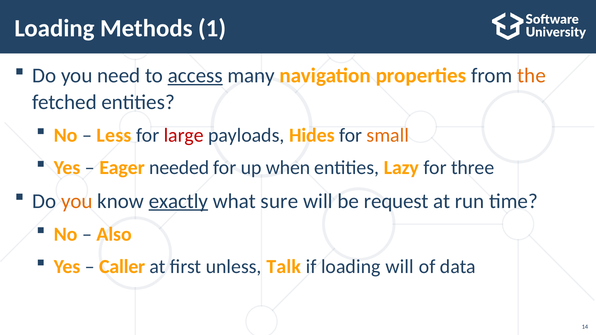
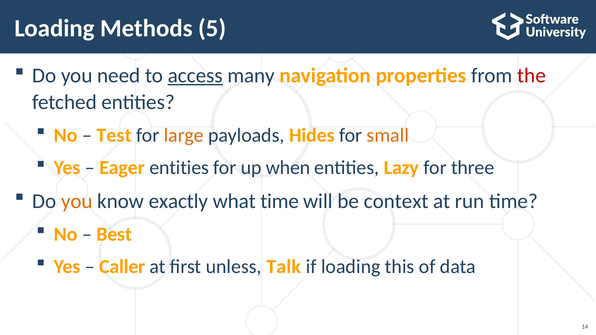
1: 1 -> 5 (212, 28)
the colour: orange -> red (532, 76)
Less: Less -> Test (114, 135)
large colour: red -> orange (184, 135)
Eager needed: needed -> entities (179, 168)
exactly underline: present -> none (178, 201)
what sure: sure -> time (280, 201)
request: request -> context (396, 201)
Also: Also -> Best (114, 234)
loading will: will -> this (400, 267)
